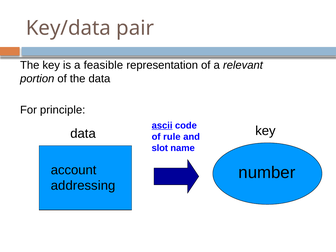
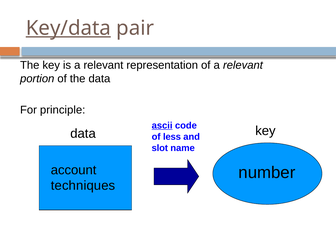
Key/data underline: none -> present (68, 28)
is a feasible: feasible -> relevant (103, 65)
rule: rule -> less (172, 137)
addressing: addressing -> techniques (83, 186)
